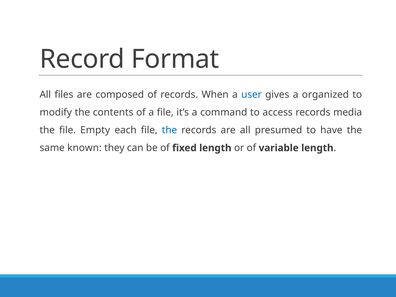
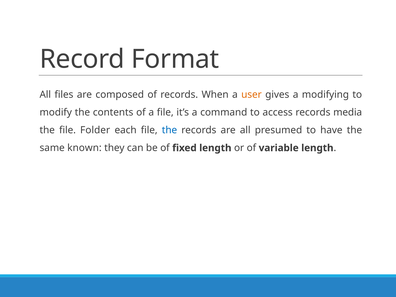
user colour: blue -> orange (252, 94)
organized: organized -> modifying (325, 94)
Empty: Empty -> Folder (95, 130)
